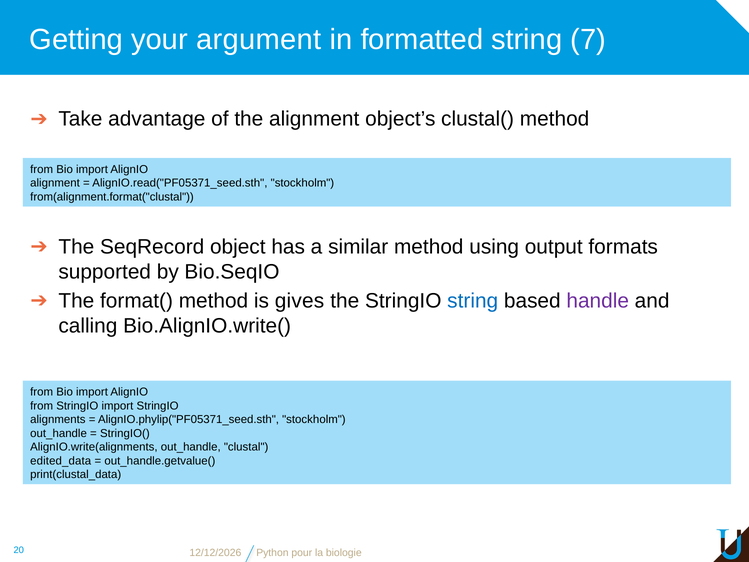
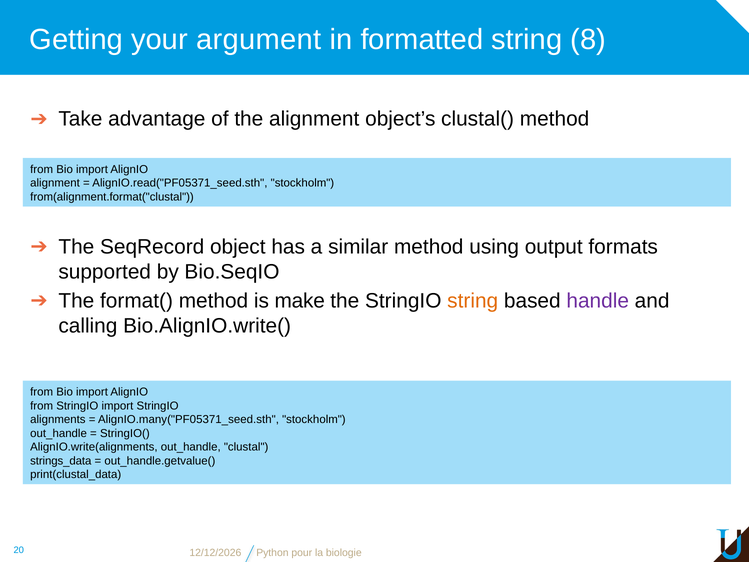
7: 7 -> 8 (588, 39)
gives: gives -> make (300, 301)
string colour: blue -> orange (473, 301)
AlignIO.phylip("PF05371_seed.sth: AlignIO.phylip("PF05371_seed.sth -> AlignIO.many("PF05371_seed.sth (188, 419)
edited_data: edited_data -> strings_data (61, 461)
